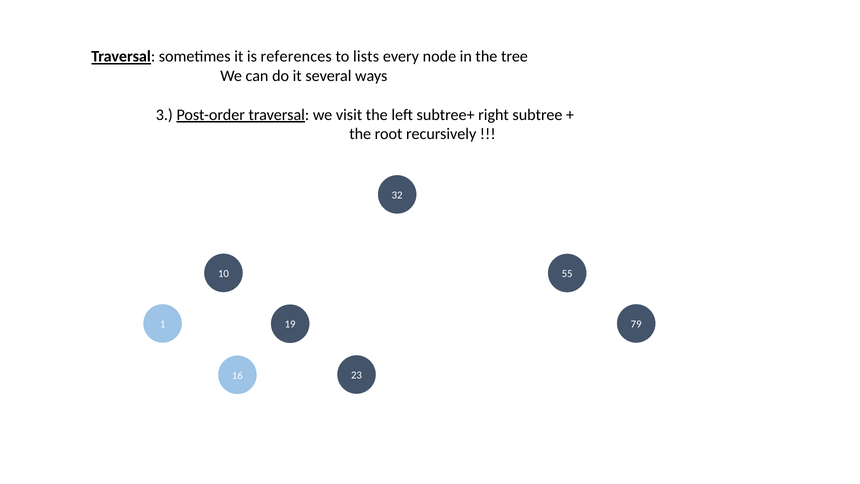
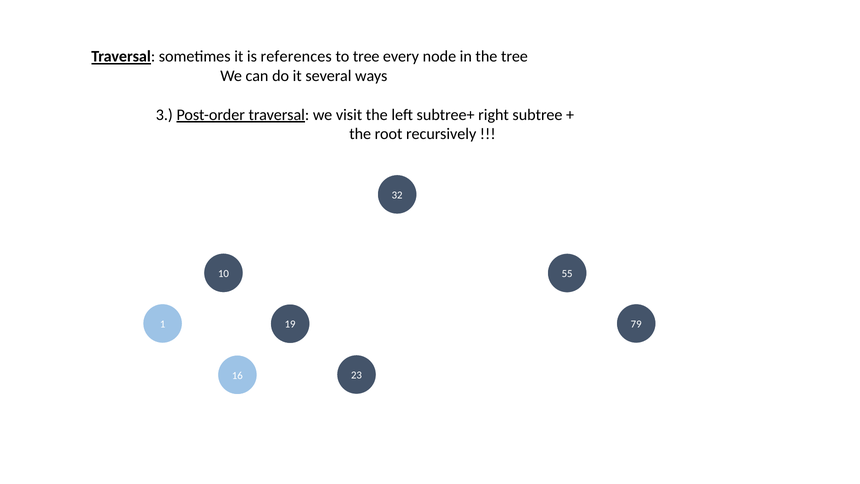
to lists: lists -> tree (366, 57)
